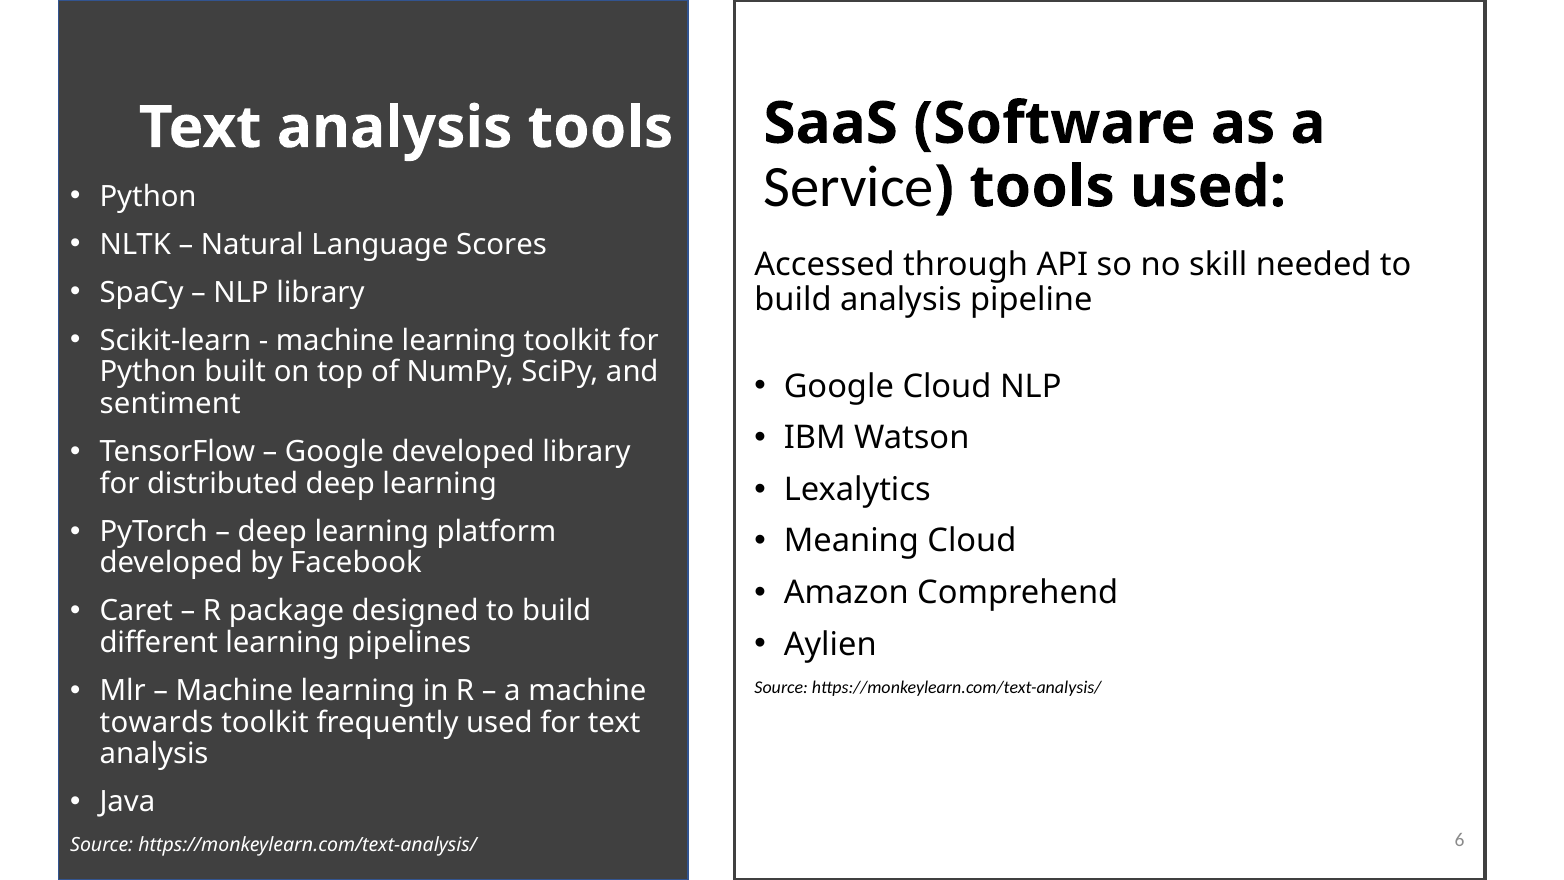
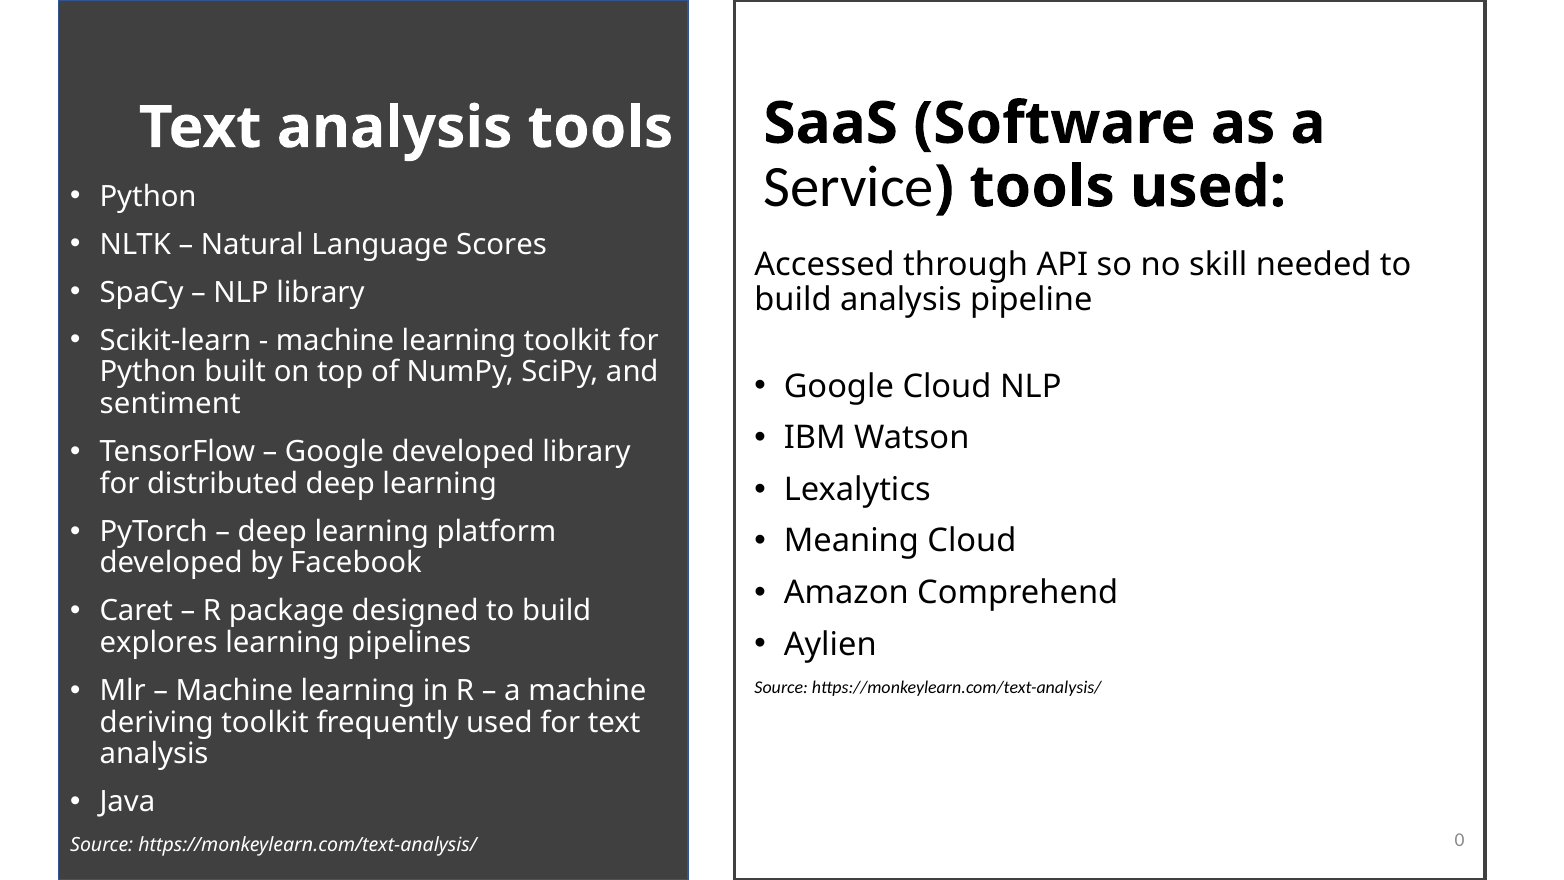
different: different -> explores (159, 643)
towards: towards -> deriving (157, 722)
6: 6 -> 0 (1459, 840)
